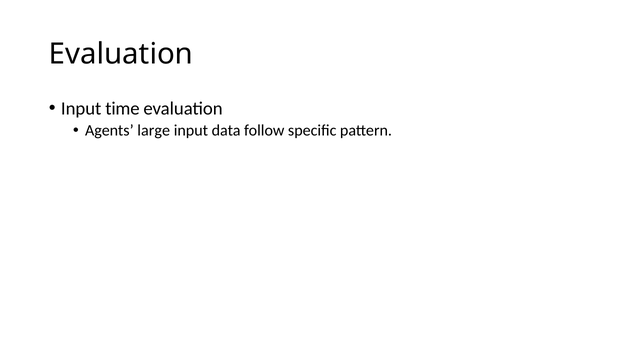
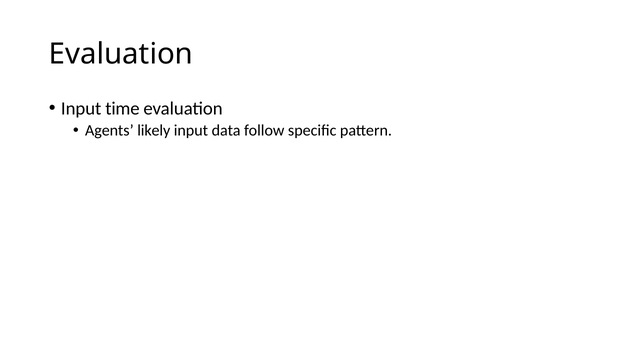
large: large -> likely (154, 131)
